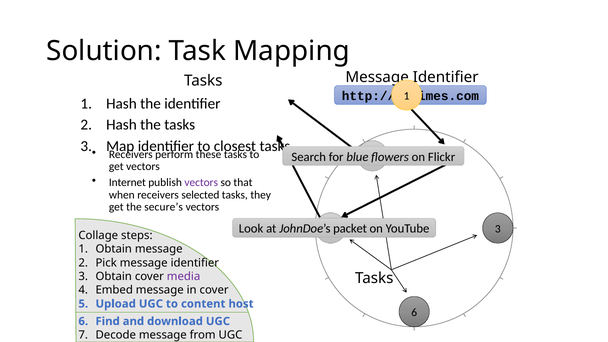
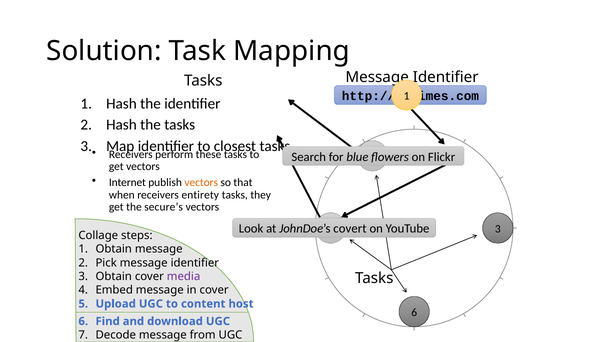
vectors colour: purple -> orange (201, 183)
selected: selected -> entirety (200, 195)
packet: packet -> covert (350, 229)
